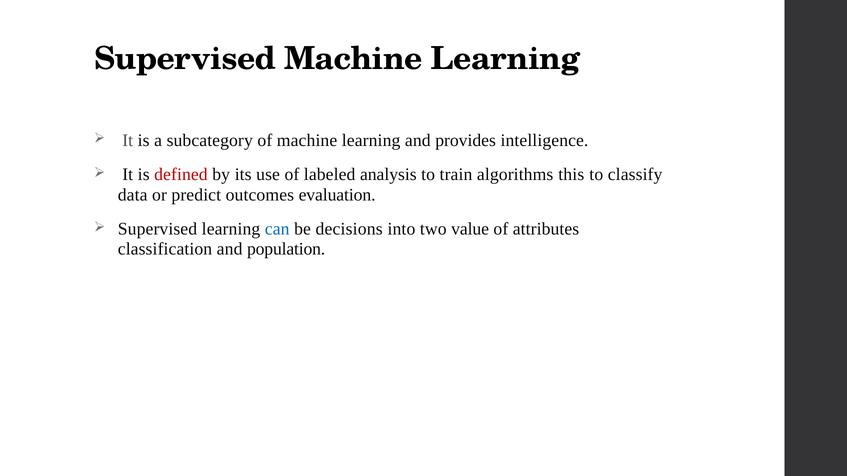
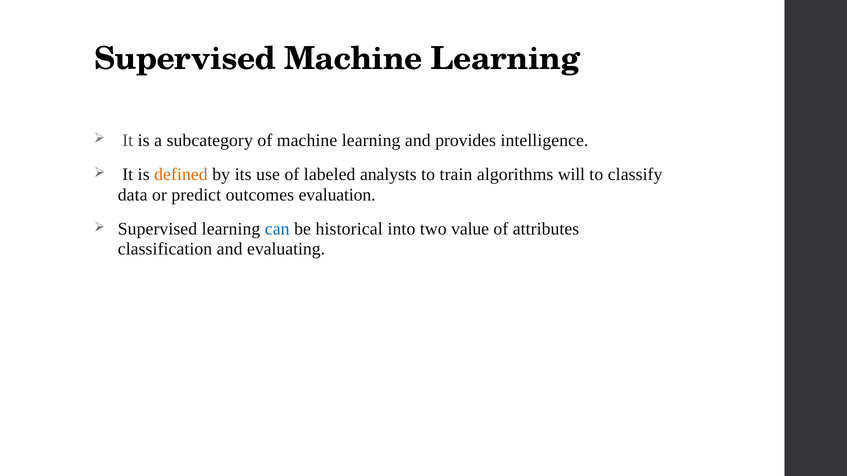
defined colour: red -> orange (181, 175)
analysis: analysis -> analysts (388, 175)
this: this -> will (571, 175)
decisions: decisions -> historical (349, 229)
population: population -> evaluating (286, 249)
